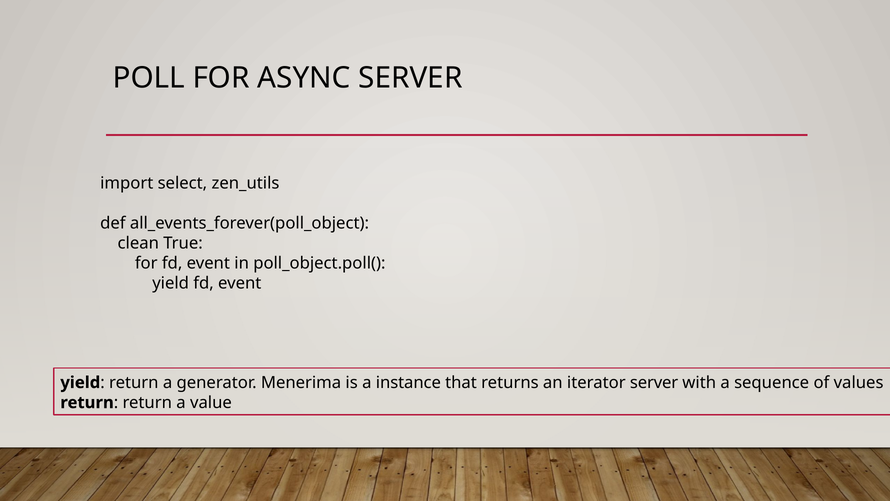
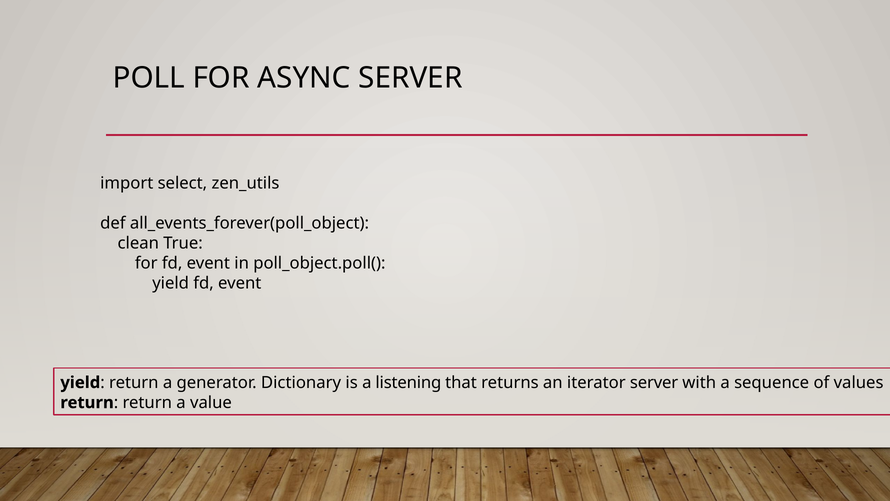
Menerima: Menerima -> Dictionary (301, 382)
instance: instance -> listening (408, 382)
